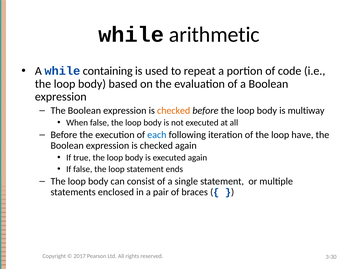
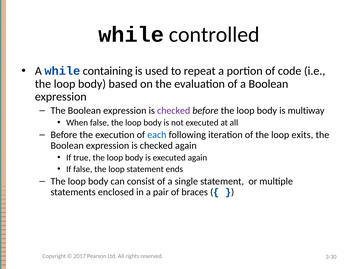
arithmetic: arithmetic -> controlled (214, 35)
checked colour: orange -> purple (174, 110)
have: have -> exits (302, 135)
